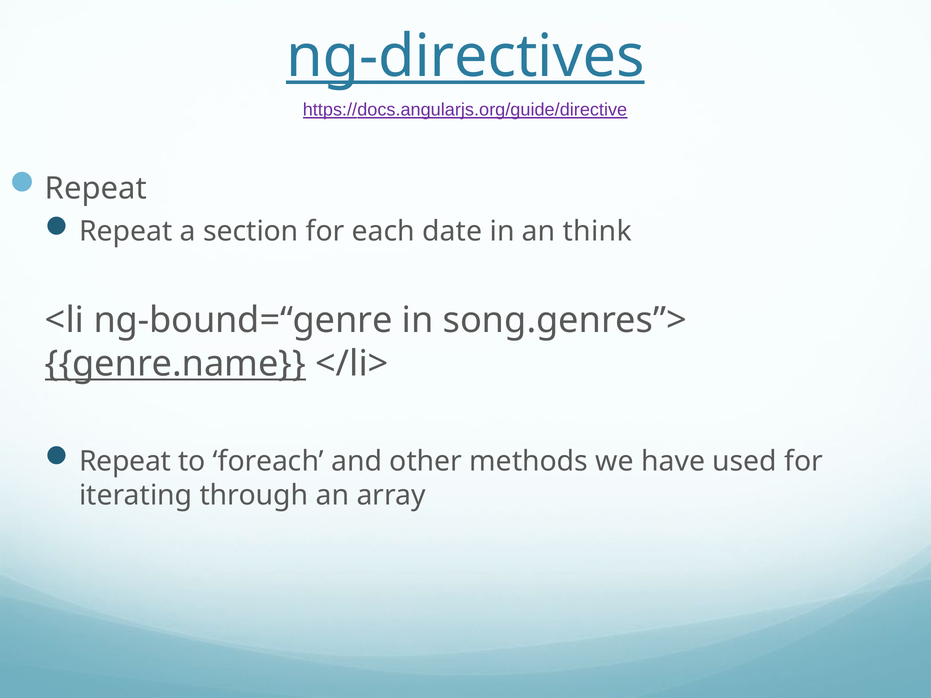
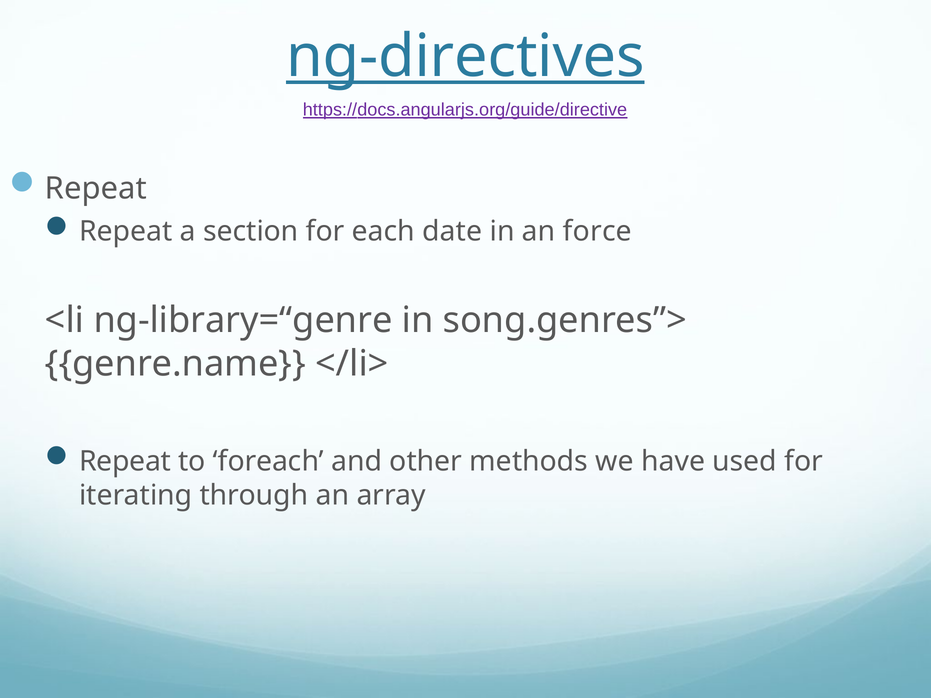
think: think -> force (597, 232)
ng-bound=“genre: ng-bound=“genre -> ng-library=“genre (243, 321)
genre.name underline: present -> none (175, 364)
